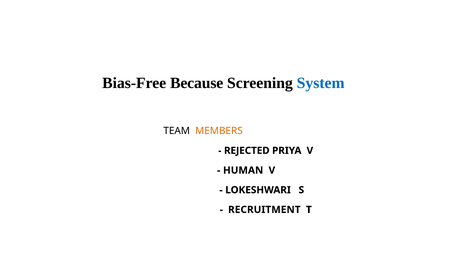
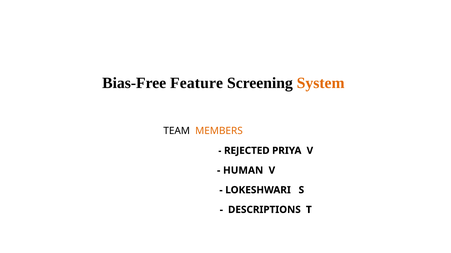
Because: Because -> Feature (197, 83)
System colour: blue -> orange (321, 83)
RECRUITMENT: RECRUITMENT -> DESCRIPTIONS (264, 210)
